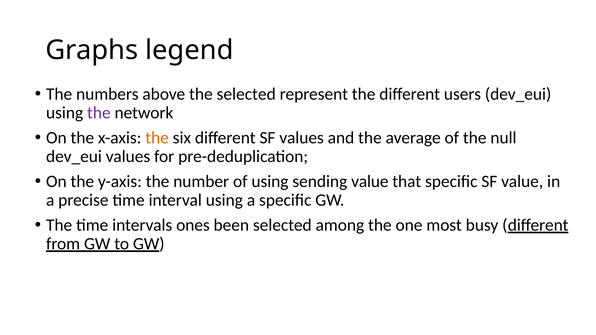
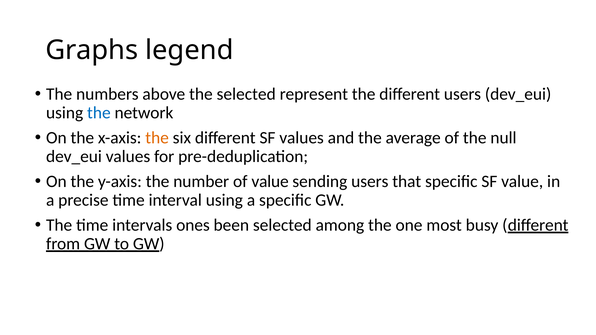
the colour: purple -> blue (99, 113)
of using: using -> value (270, 182)
sending value: value -> users (370, 182)
